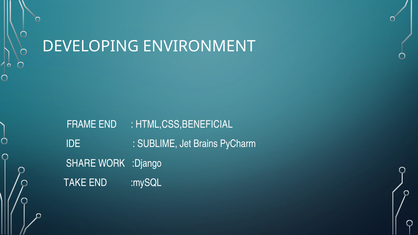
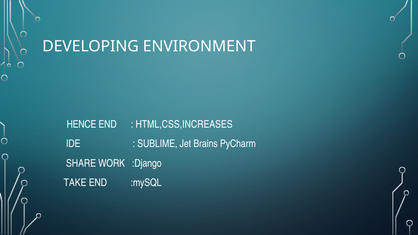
FRAME: FRAME -> HENCE (81, 125)
HTML,CSS,BENEFICIAL: HTML,CSS,BENEFICIAL -> HTML,CSS,INCREASES (184, 125)
